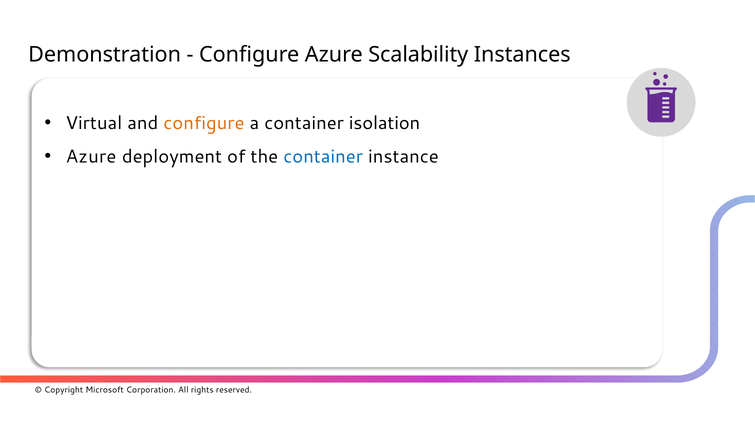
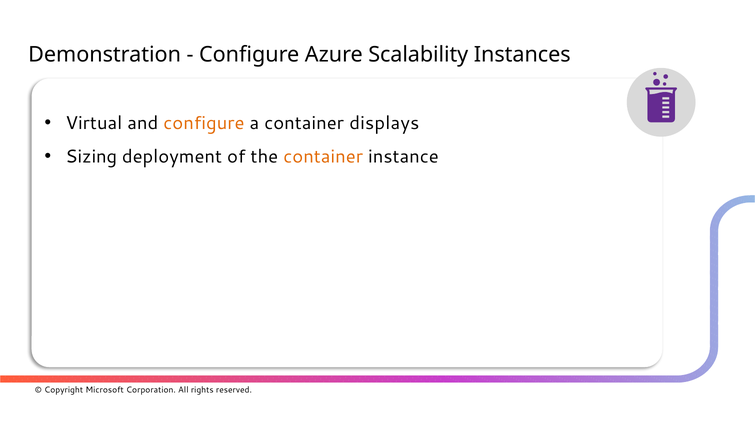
isolation: isolation -> displays (384, 123)
Azure: Azure -> Sizing (91, 157)
container colour: blue -> orange (323, 157)
